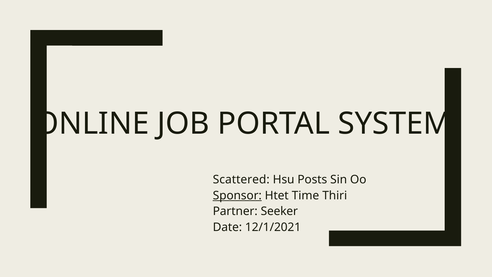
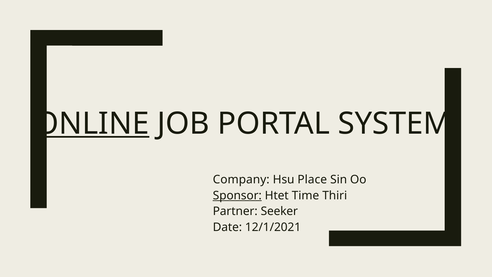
ONLINE underline: none -> present (92, 124)
Scattered: Scattered -> Company (241, 180)
Posts: Posts -> Place (312, 180)
